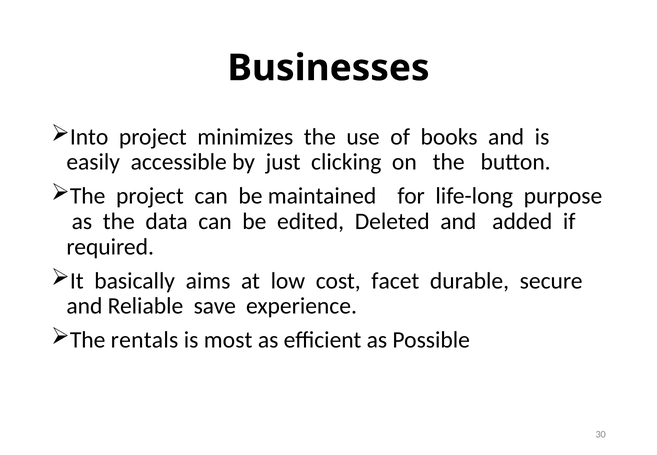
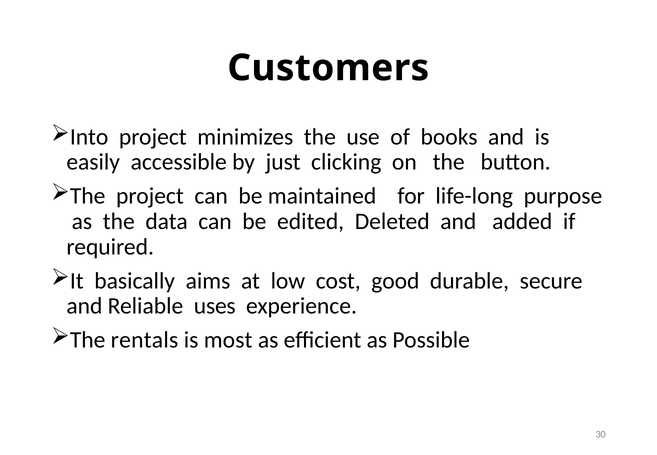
Businesses: Businesses -> Customers (328, 68)
facet: facet -> good (395, 281)
save: save -> uses (215, 306)
